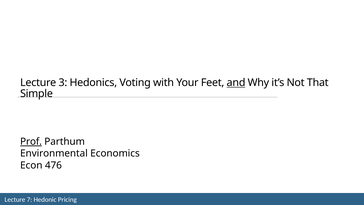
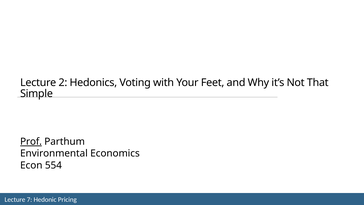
3: 3 -> 2 (63, 83)
and underline: present -> none (236, 83)
476: 476 -> 554 (53, 165)
